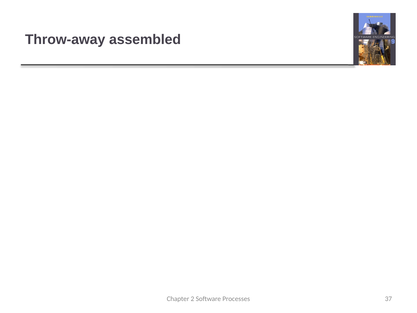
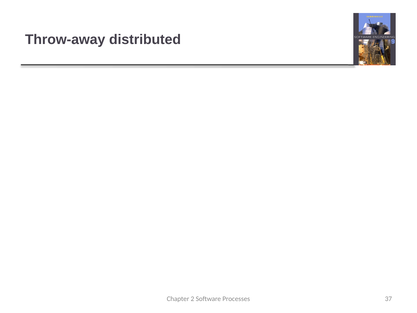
assembled: assembled -> distributed (145, 40)
